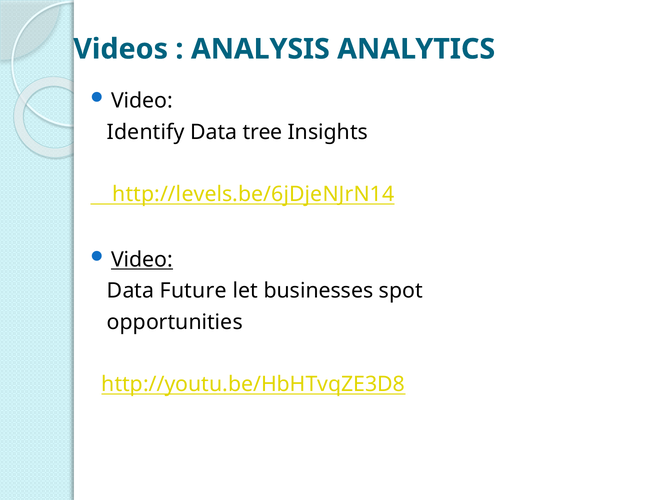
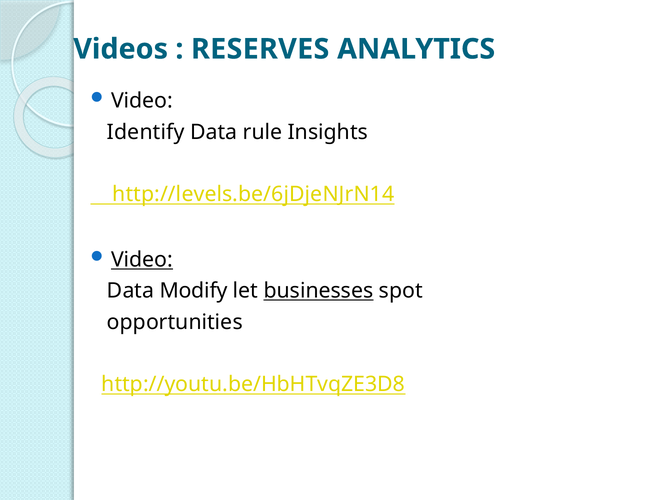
ANALYSIS: ANALYSIS -> RESERVES (260, 49)
tree: tree -> rule (262, 132)
Future: Future -> Modify (194, 291)
businesses underline: none -> present (318, 291)
